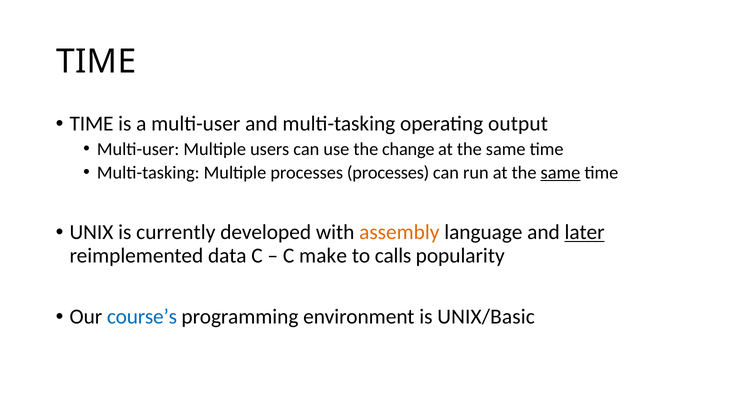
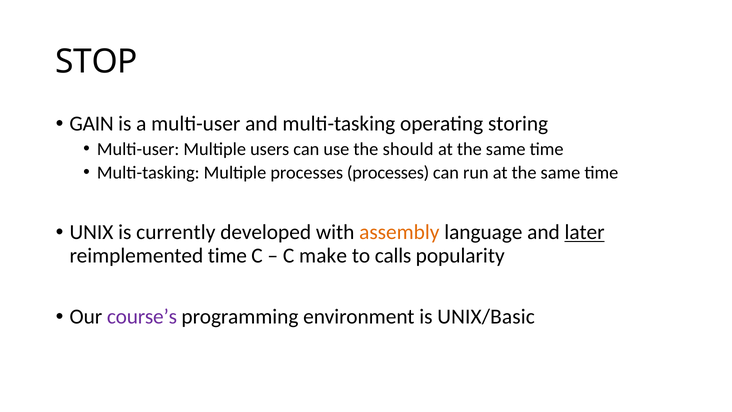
TIME: TIME -> STOP (96, 61)
TIME: TIME -> GAIN (92, 124)
output: output -> storing (518, 124)
change: change -> should (408, 149)
same underline: present -> none (560, 173)
reimplemented data: data -> time (227, 255)
course’s colour: blue -> purple (142, 317)
